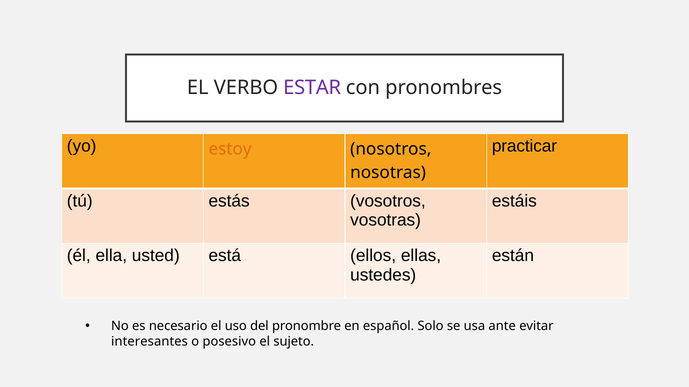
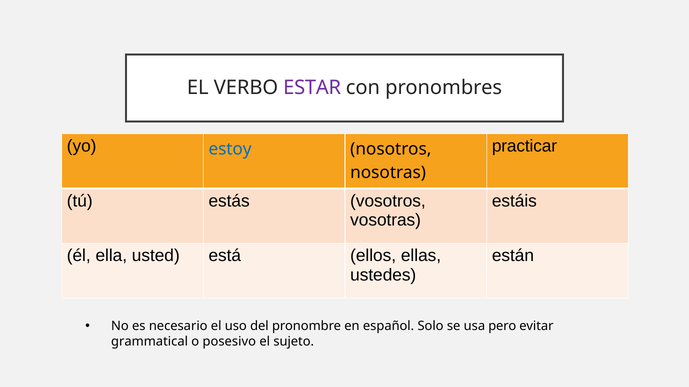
estoy colour: orange -> blue (230, 149)
ante: ante -> pero (502, 326)
interesantes: interesantes -> grammatical (150, 342)
